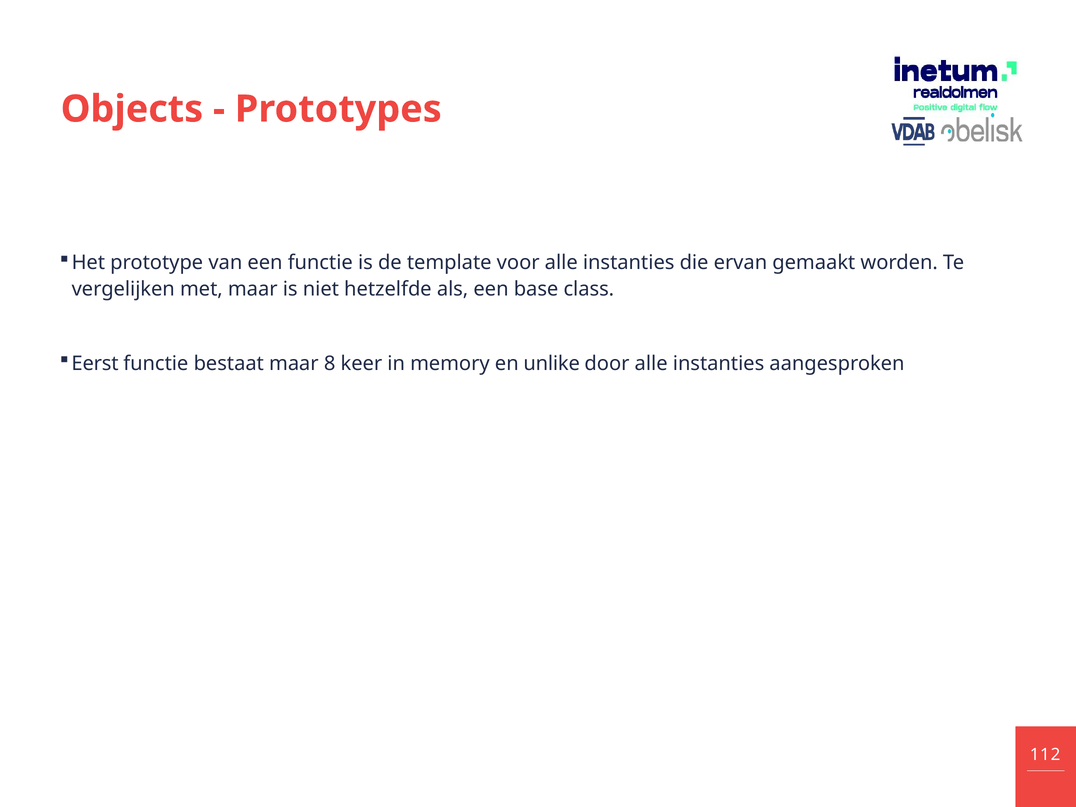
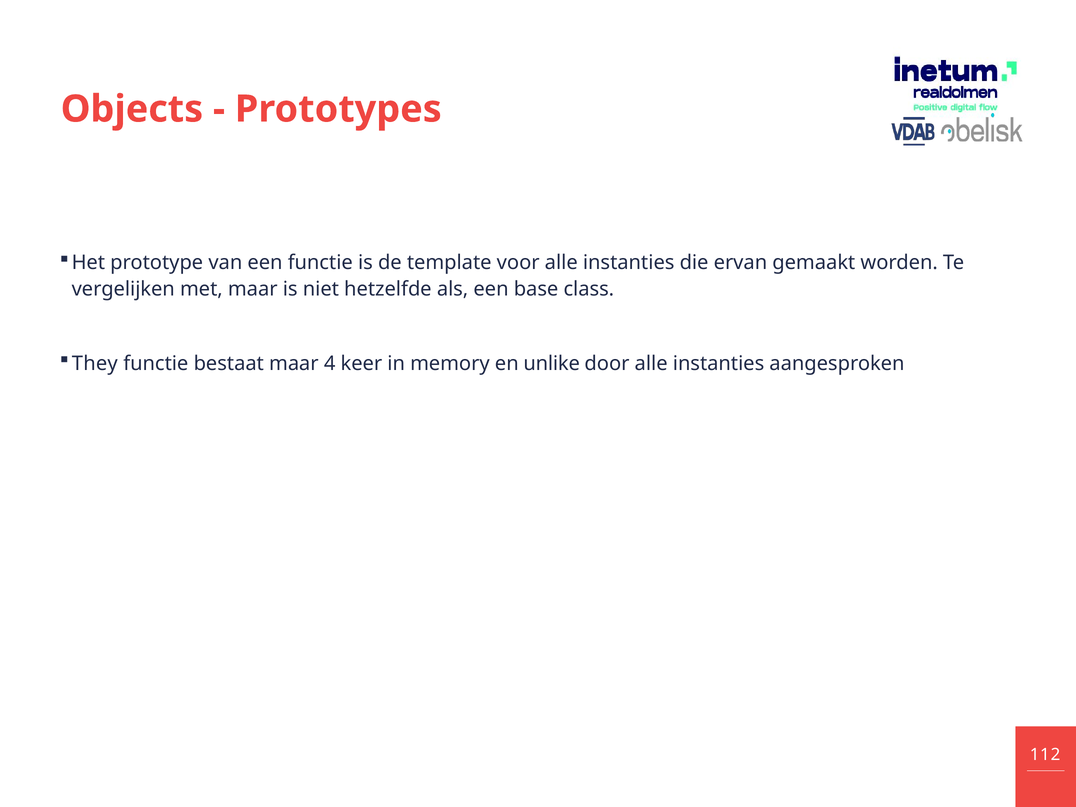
Eerst: Eerst -> They (95, 363)
8: 8 -> 4 (330, 363)
